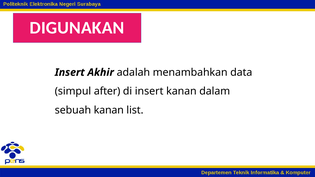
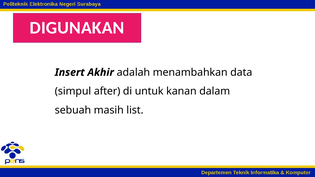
di insert: insert -> untuk (149, 91)
sebuah kanan: kanan -> masih (109, 110)
